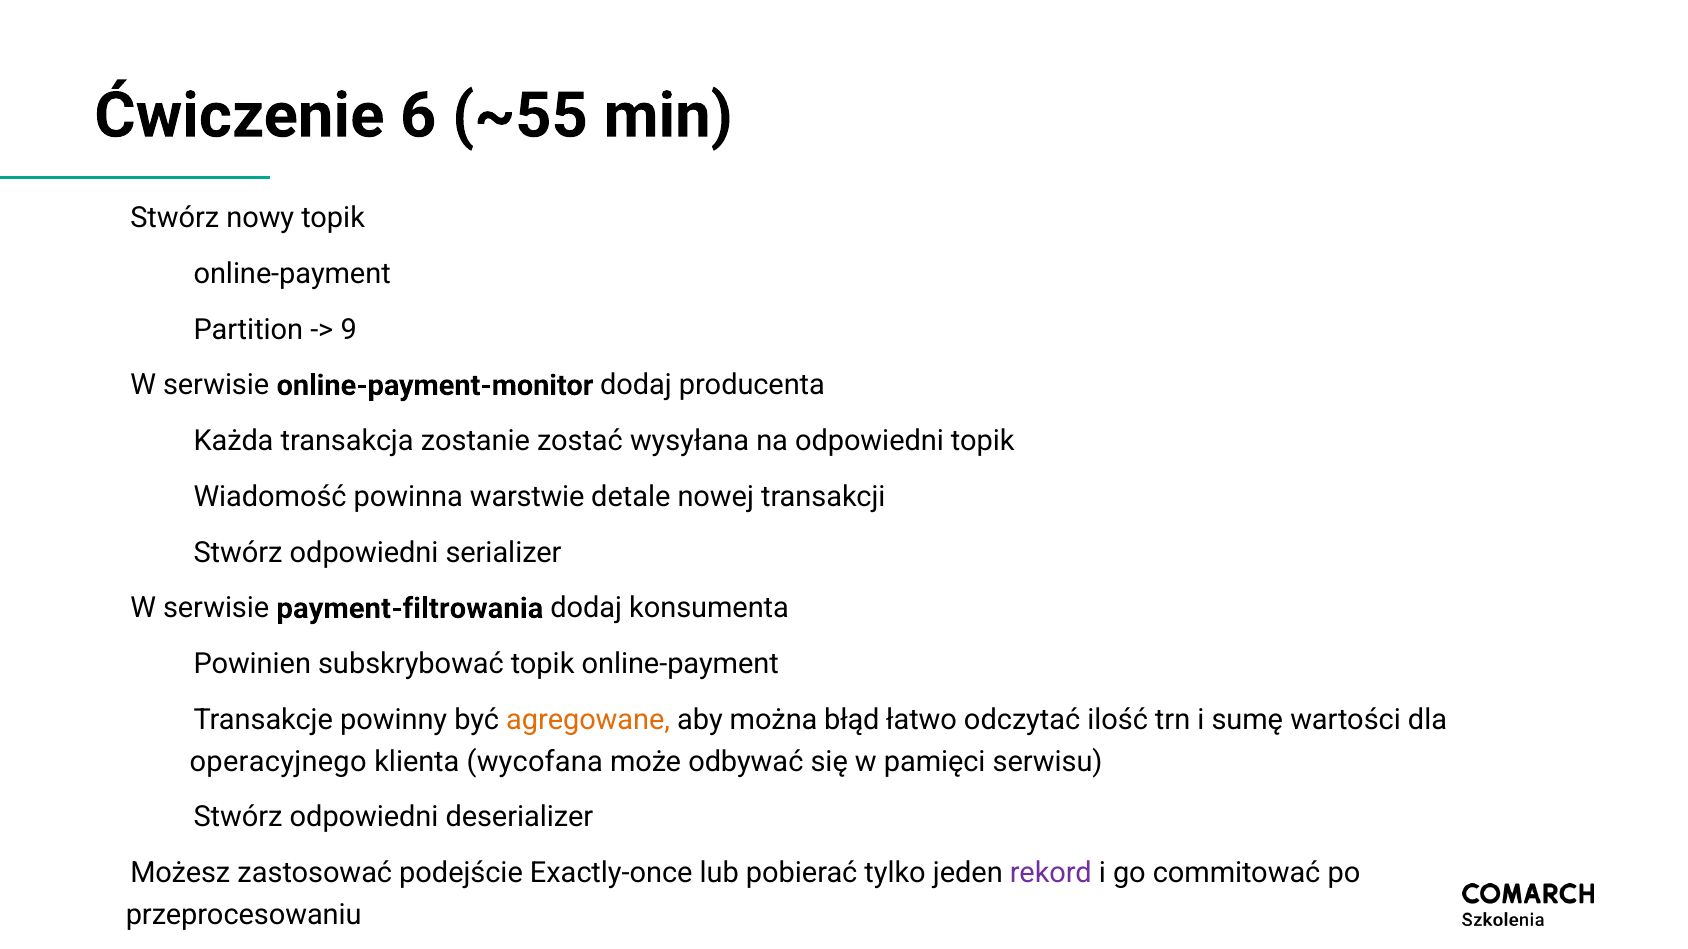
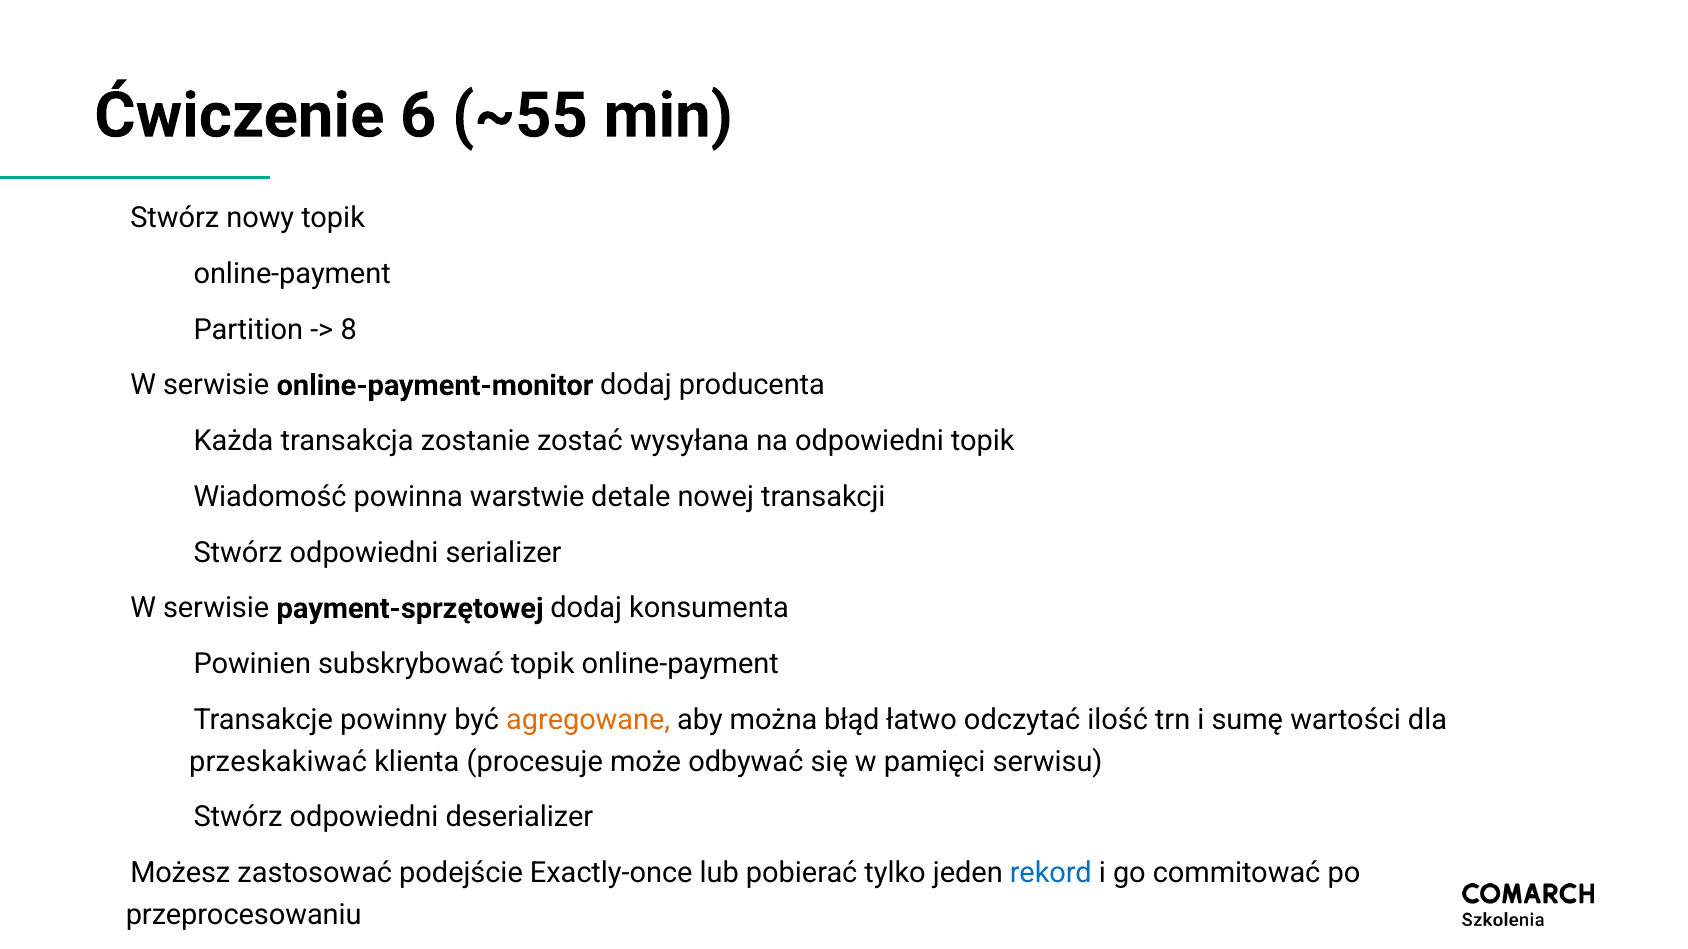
9: 9 -> 8 (349, 330)
payment-filtrowania: payment-filtrowania -> payment-sprzętowej (410, 609)
operacyjnego: operacyjnego -> przeskakiwać (278, 762)
wycofana: wycofana -> procesuje (535, 762)
rekord colour: purple -> blue (1051, 874)
